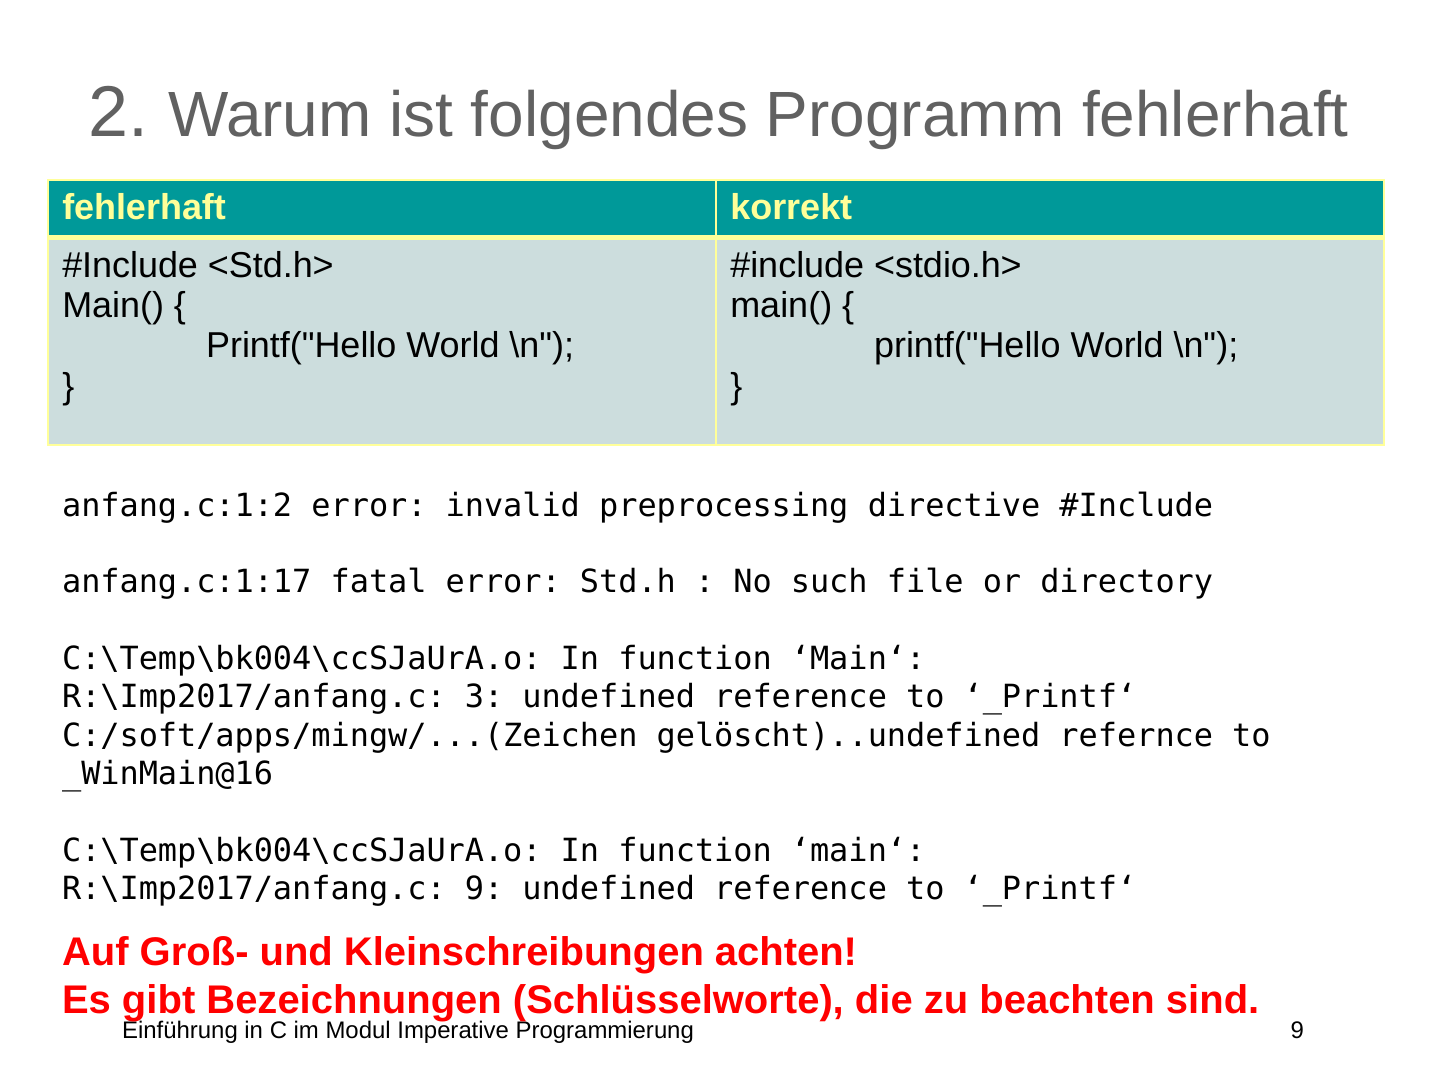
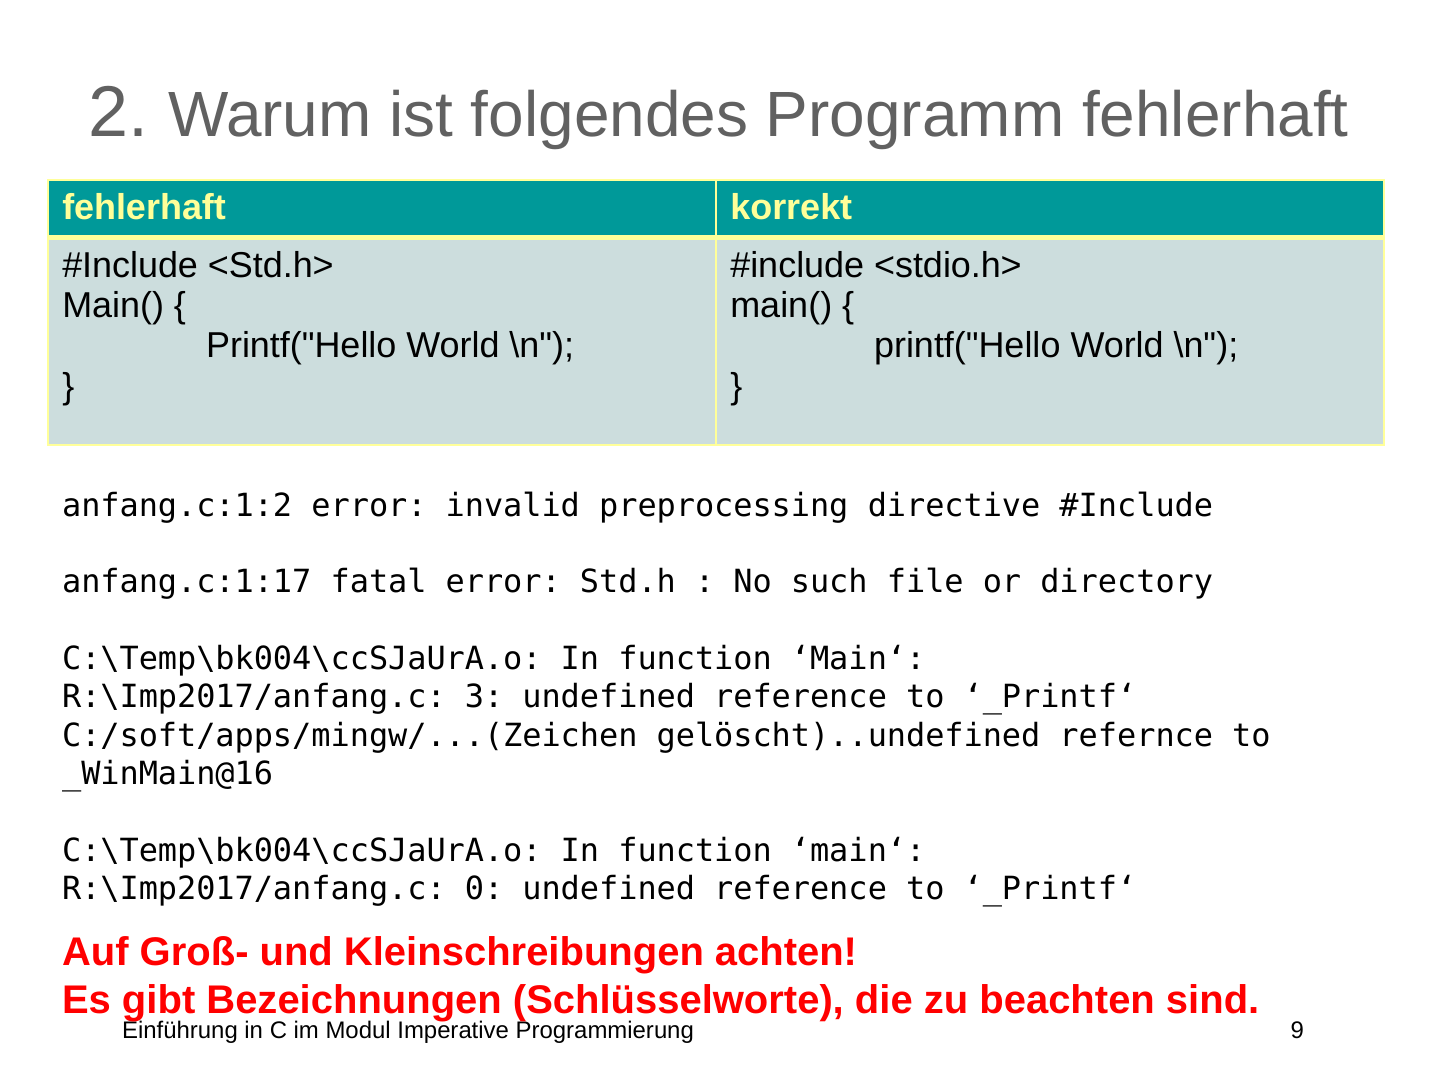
R:\Imp2017/anfang.c 9: 9 -> 0 (484, 889)
